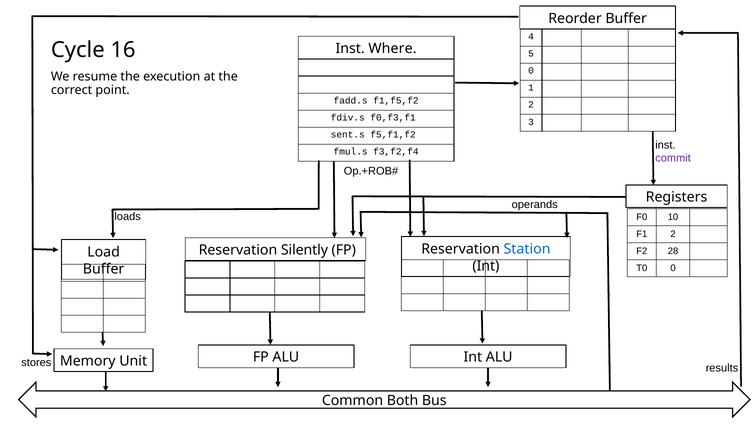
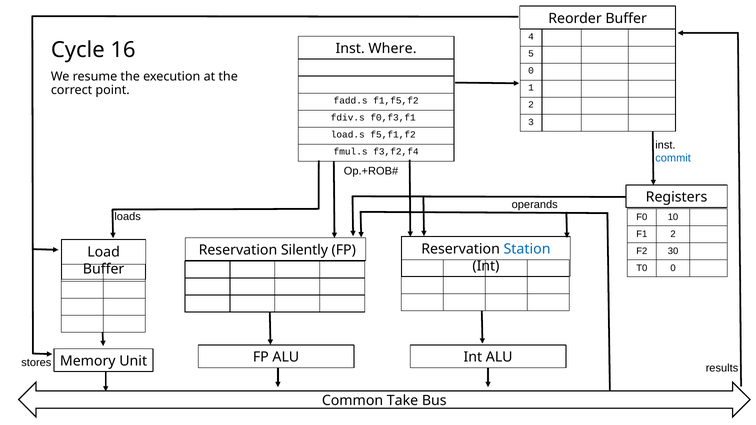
sent.s: sent.s -> load.s (348, 135)
commit colour: purple -> blue (673, 158)
28: 28 -> 30 (673, 251)
Both: Both -> Take (403, 401)
